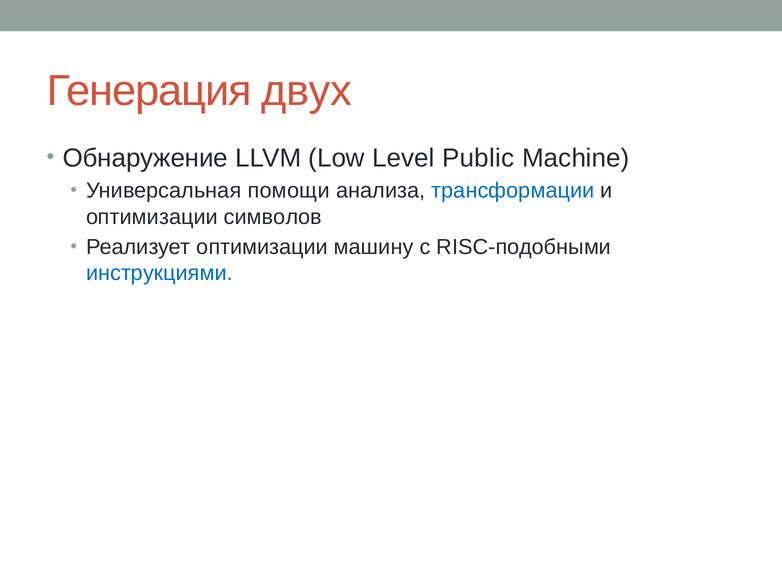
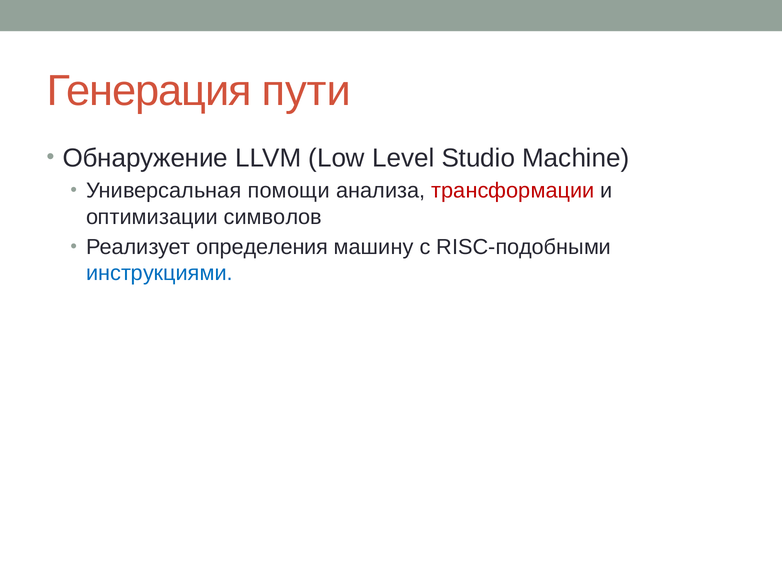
двух: двух -> пути (306, 91)
Public: Public -> Studio (478, 158)
трансформации colour: blue -> red (513, 191)
Реализует оптимизации: оптимизации -> определения (262, 247)
